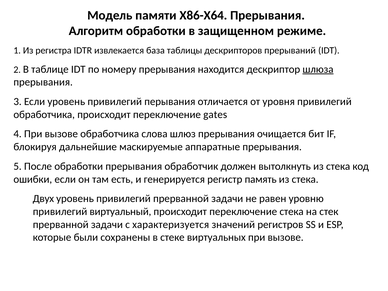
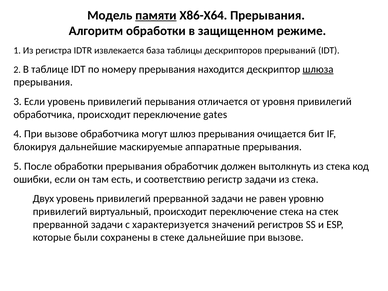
памяти underline: none -> present (156, 15)
слова: слова -> могут (154, 134)
генерируется: генерируется -> соответствию (174, 179)
регистр память: память -> задачи (261, 179)
стеке виртуальных: виртуальных -> дальнейшие (216, 237)
